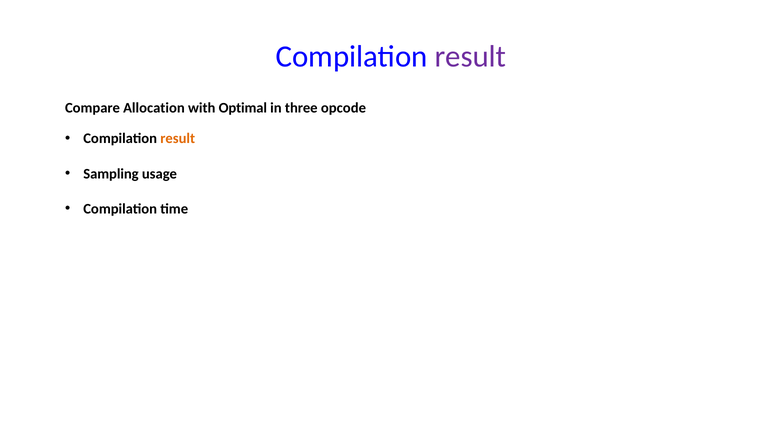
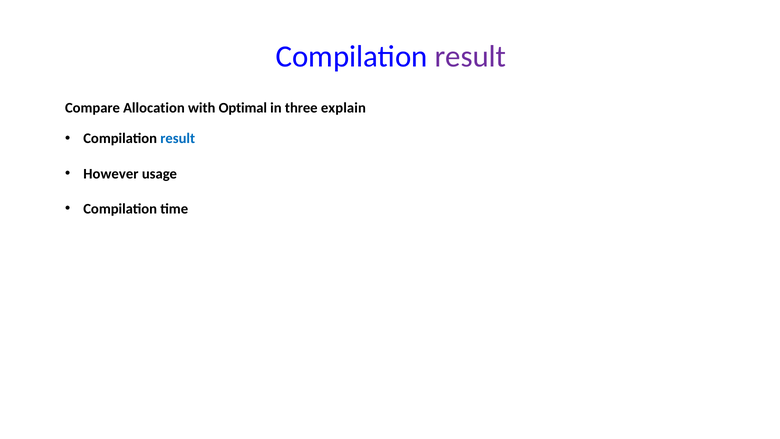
opcode: opcode -> explain (343, 108)
result colour: orange -> blue (178, 139)
Sampling: Sampling -> However (111, 174)
